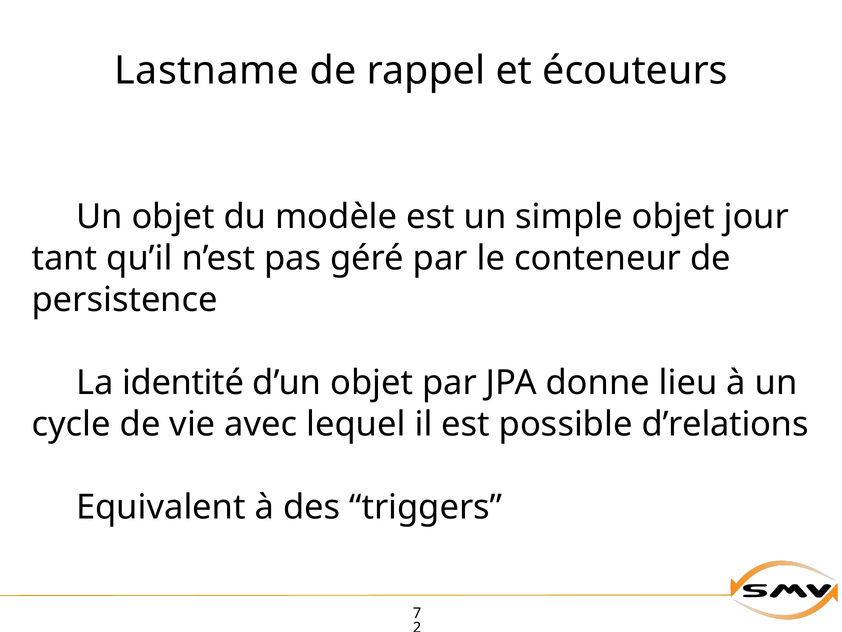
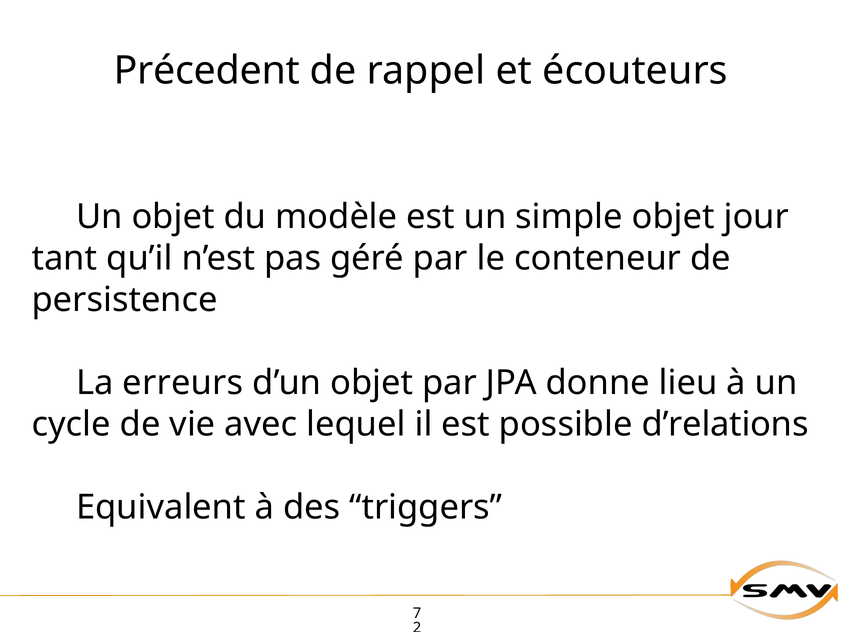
Lastname: Lastname -> Précedent (207, 71)
identité: identité -> erreurs (183, 382)
